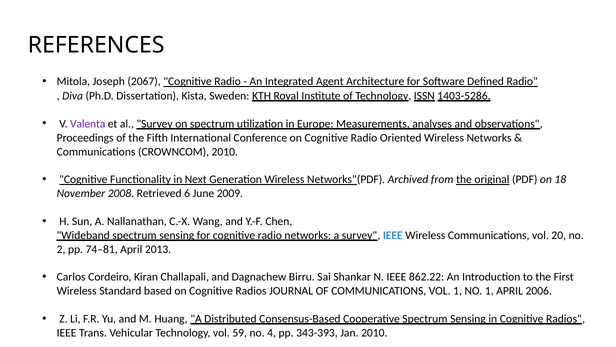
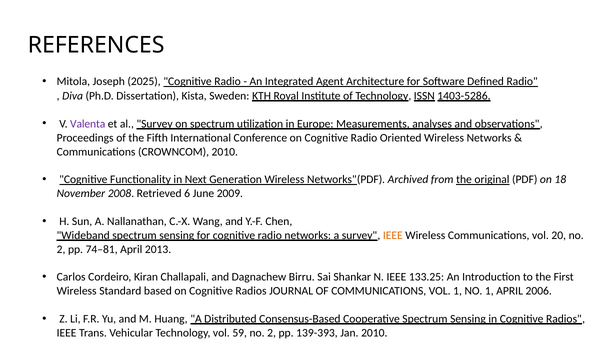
2067: 2067 -> 2025 (144, 81)
IEEE colour: blue -> orange (393, 235)
862.22: 862.22 -> 133.25 (427, 277)
59 no 4: 4 -> 2 (272, 332)
343-393: 343-393 -> 139-393 (317, 332)
